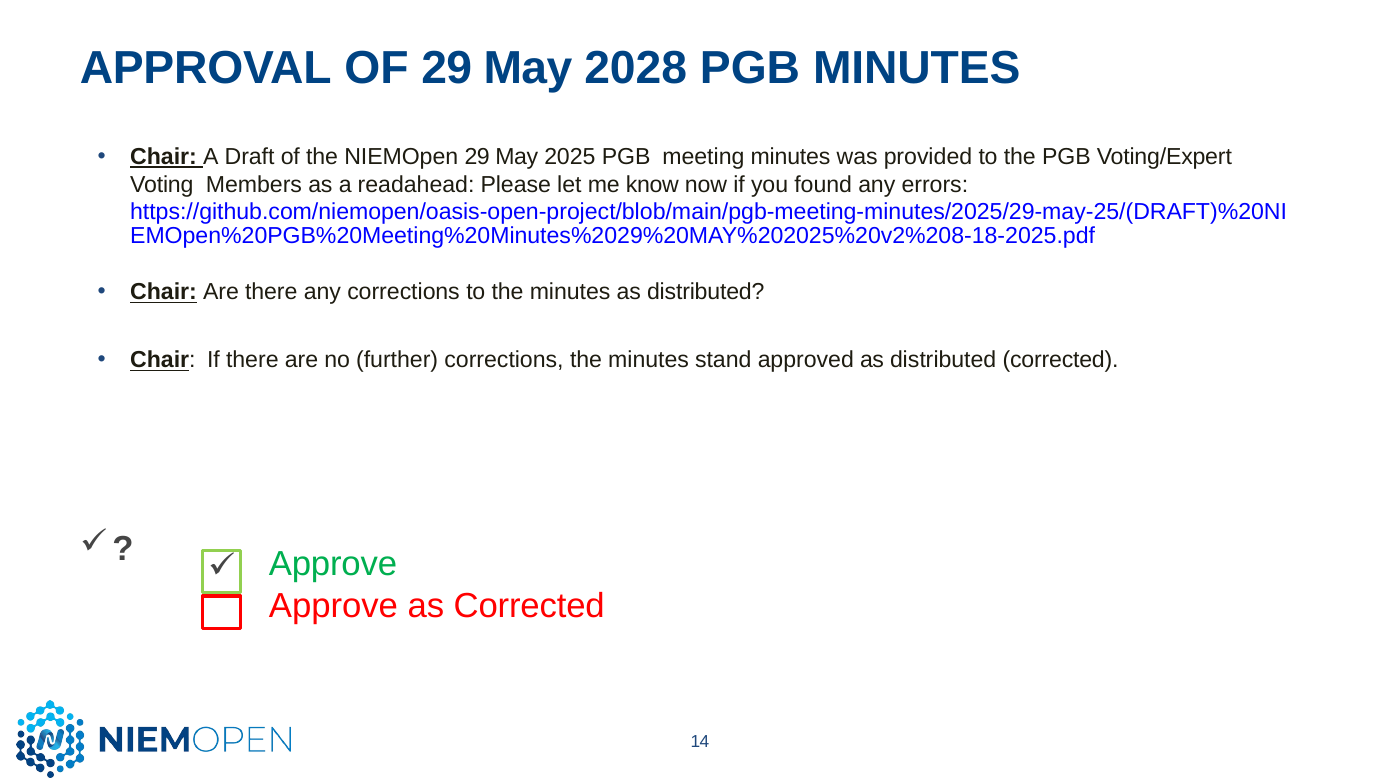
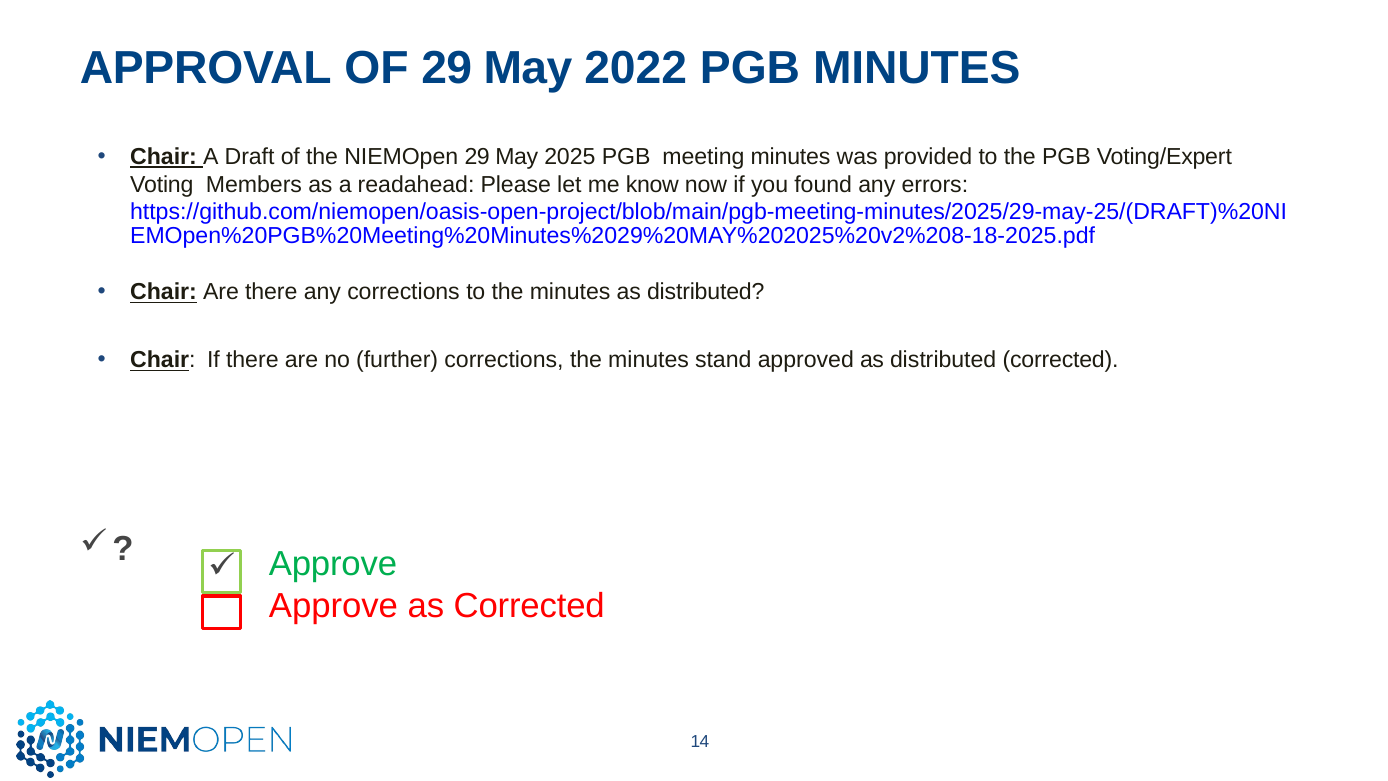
2028: 2028 -> 2022 (636, 68)
